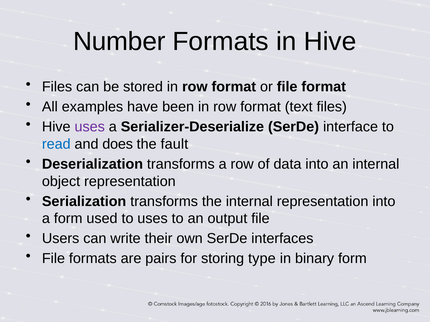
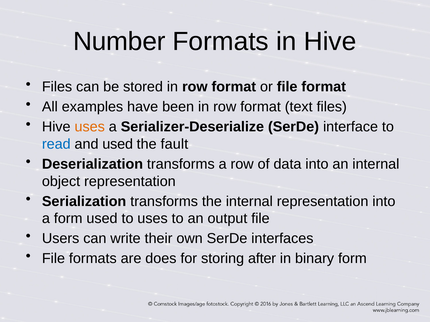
uses colour: purple -> orange (90, 127)
and does: does -> used (118, 144)
pairs: pairs -> does (161, 259)
type: type -> after (262, 259)
